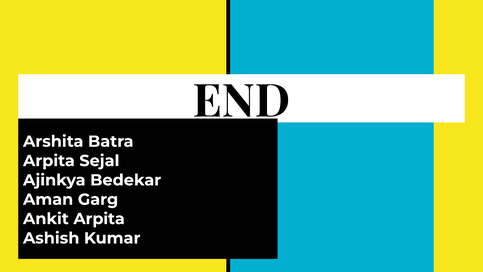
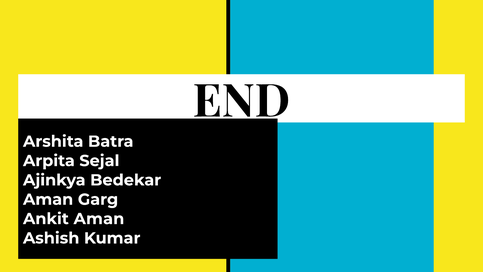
Ankit Arpita: Arpita -> Aman (99, 219)
